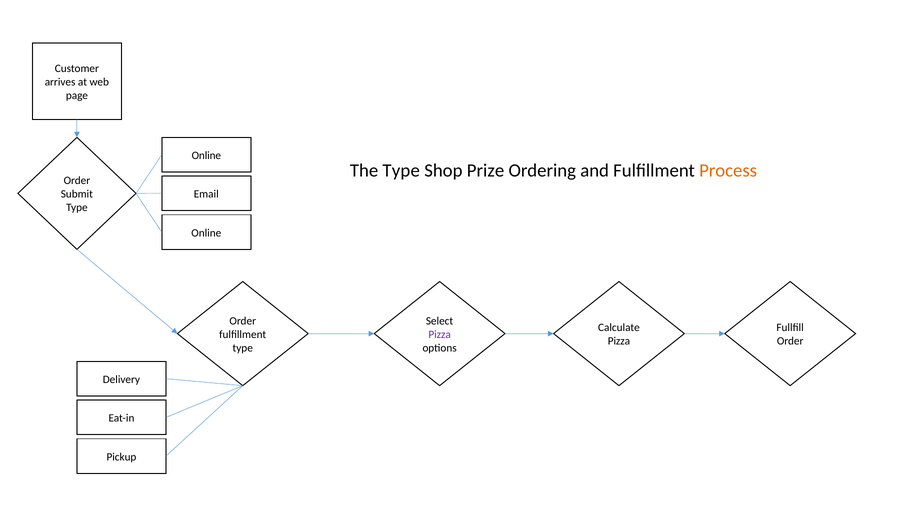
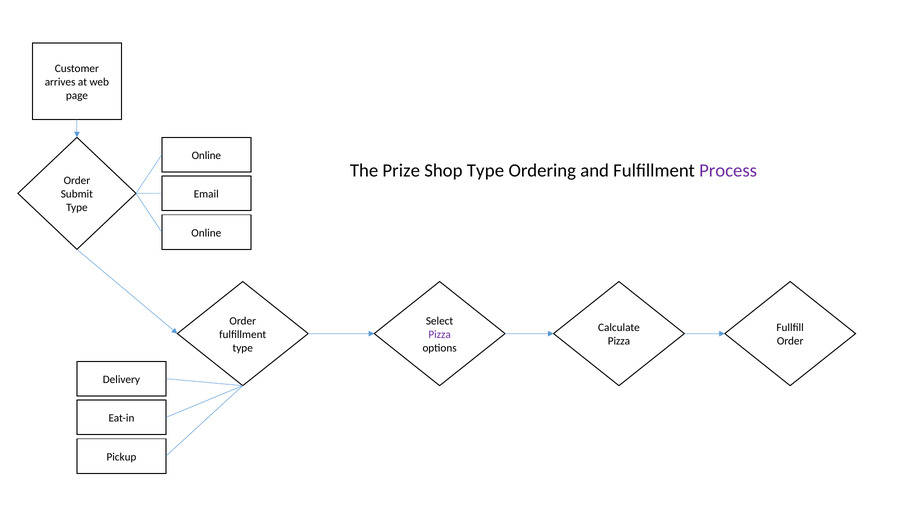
The Type: Type -> Prize (401, 171)
Shop Prize: Prize -> Type (485, 171)
Process colour: orange -> purple (728, 171)
